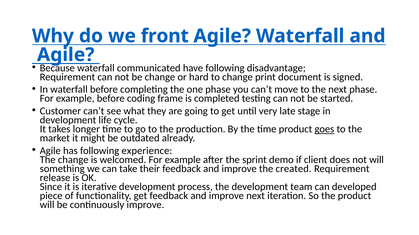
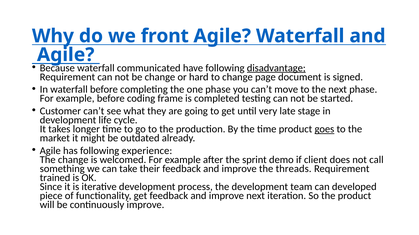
disadvantage underline: none -> present (276, 68)
print: print -> page (265, 77)
not will: will -> call (376, 160)
created: created -> threads (294, 169)
release: release -> trained (55, 178)
